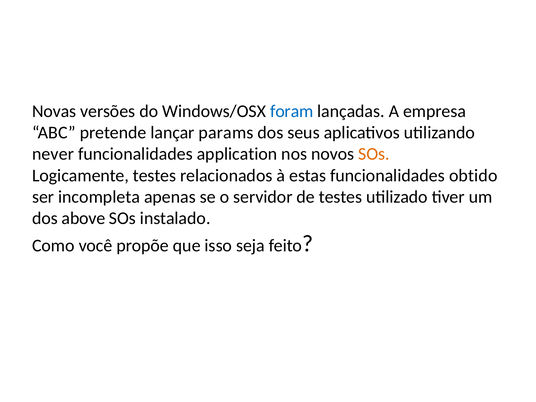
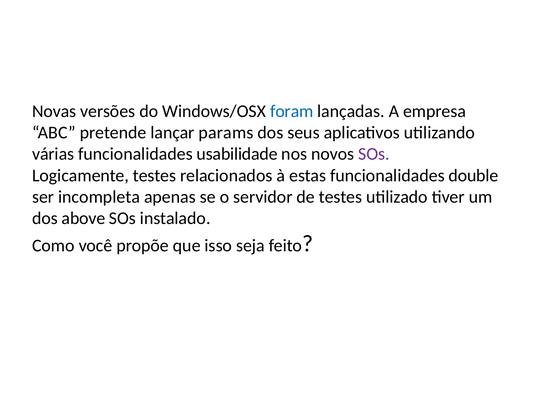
never: never -> várias (53, 154)
application: application -> usabilidade (237, 154)
SOs colour: orange -> purple (374, 154)
obtido: obtido -> double (473, 175)
